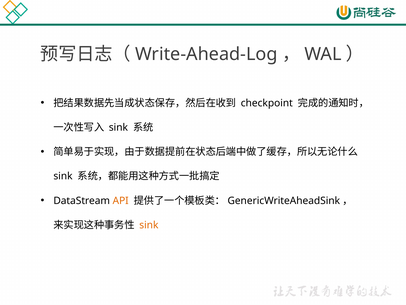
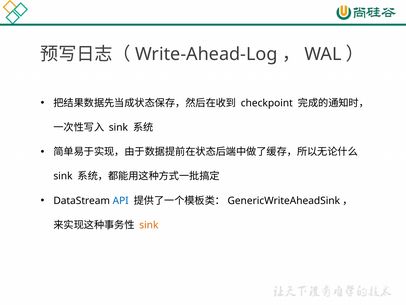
API colour: orange -> blue (121, 200)
